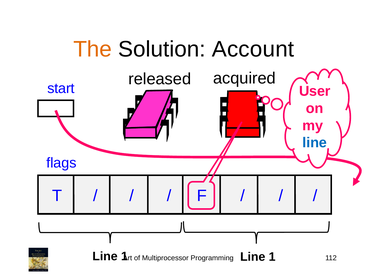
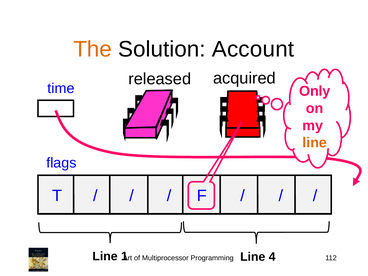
start: start -> time (61, 88)
User: User -> Only (315, 91)
line colour: blue -> orange (315, 143)
1: 1 -> 4 (272, 257)
